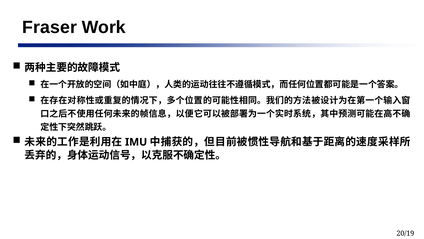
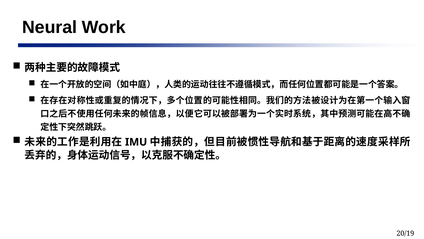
Fraser: Fraser -> Neural (50, 27)
